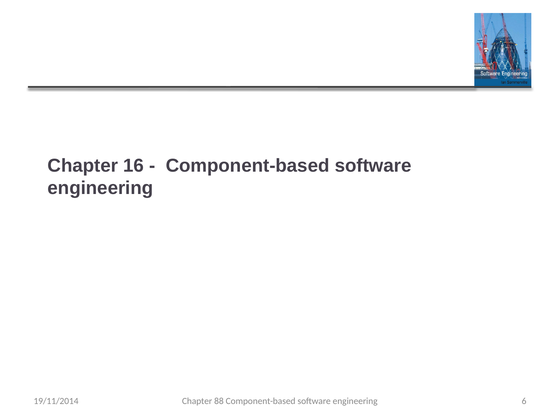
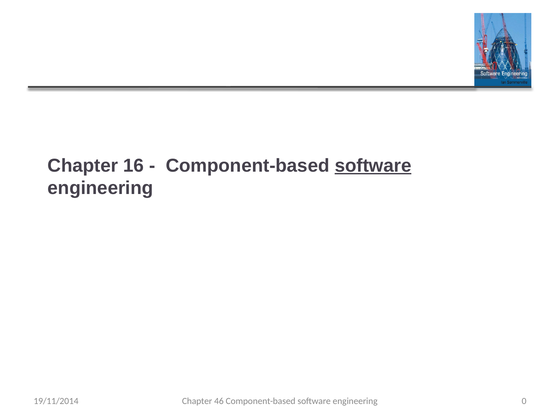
software underline: none -> present (373, 166)
88: 88 -> 46 (219, 401)
6: 6 -> 0 (524, 401)
